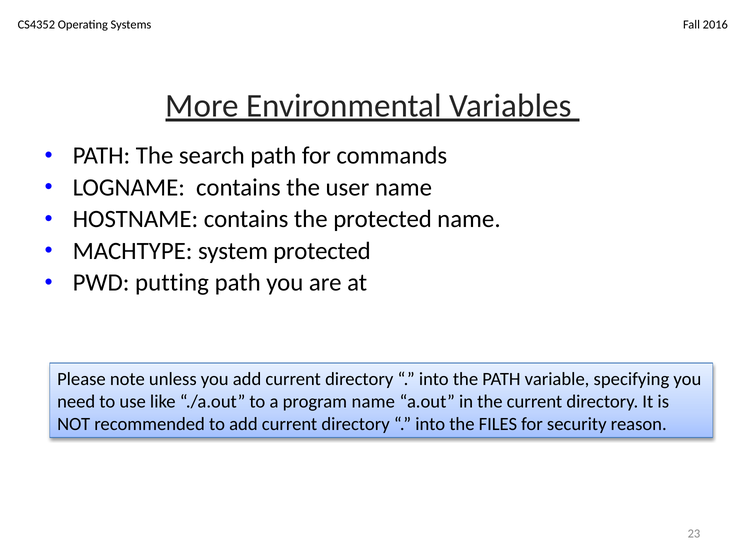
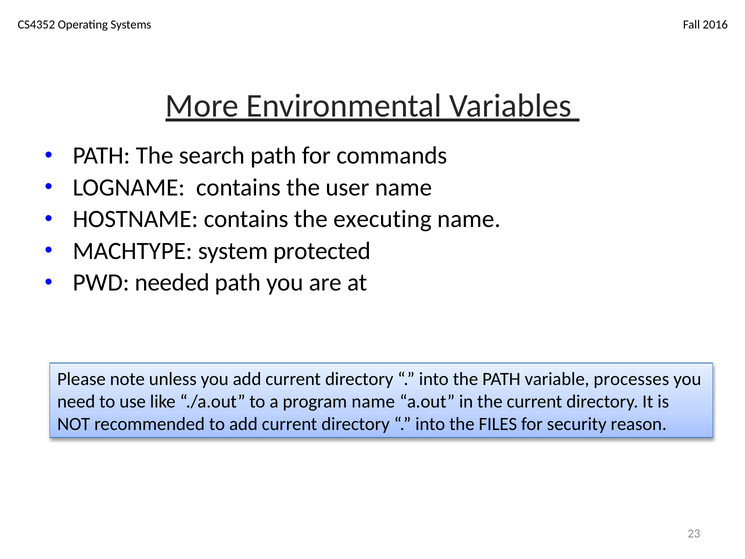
the protected: protected -> executing (382, 219)
putting: putting -> needed (172, 283)
specifying: specifying -> processes (631, 379)
